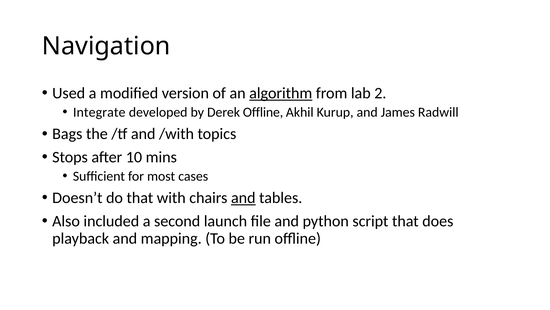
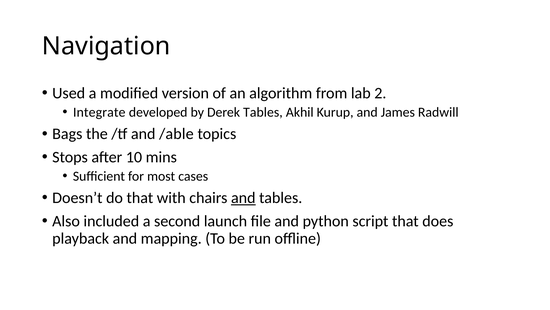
algorithm underline: present -> none (281, 93)
Derek Offline: Offline -> Tables (263, 112)
/with: /with -> /able (176, 134)
